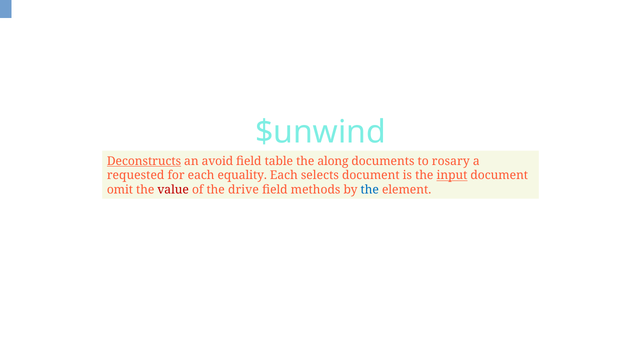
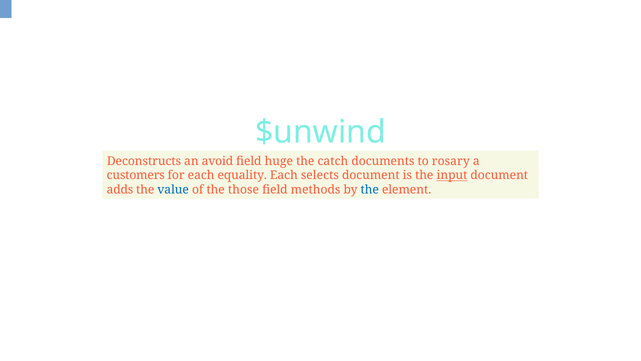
Deconstructs underline: present -> none (144, 161)
table: table -> huge (279, 161)
along: along -> catch (333, 161)
requested: requested -> customers (136, 175)
omit: omit -> adds (120, 190)
value colour: red -> blue (173, 190)
drive: drive -> those (243, 190)
